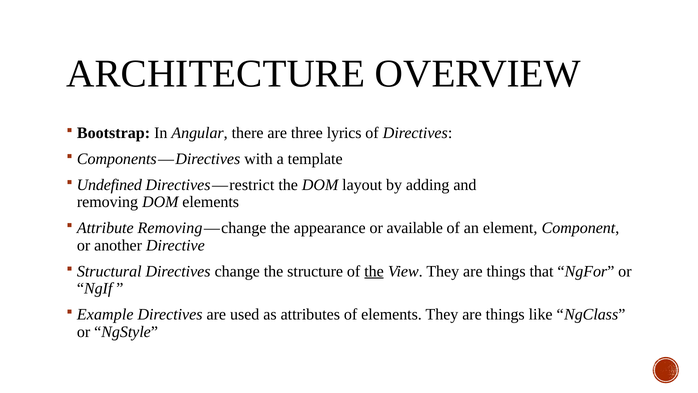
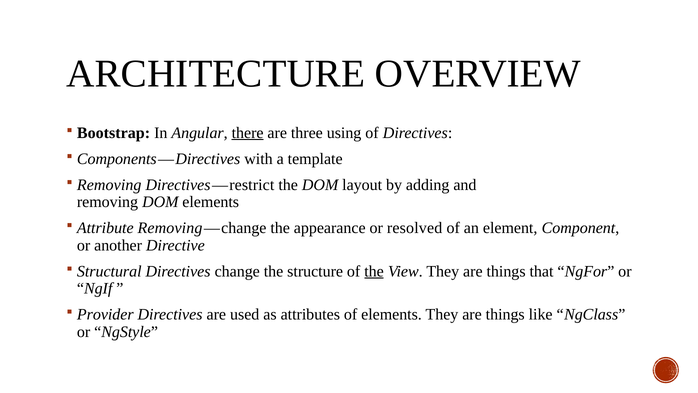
there underline: none -> present (248, 133)
lyrics: lyrics -> using (344, 133)
Undefined: Undefined -> Removing (109, 185)
available: available -> resolved (415, 228)
Example: Example -> Provider (105, 314)
